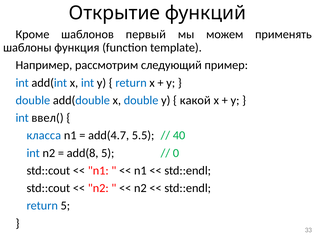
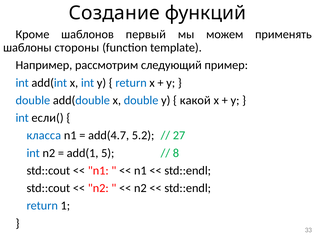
Открытие: Открытие -> Создание (114, 13)
функция: функция -> стороны (77, 48)
ввел(: ввел( -> если( (48, 118)
5.5: 5.5 -> 5.2 (143, 136)
40: 40 -> 27 (179, 136)
add(8: add(8 -> add(1 (83, 153)
0: 0 -> 8 (176, 153)
return 5: 5 -> 1 (65, 206)
